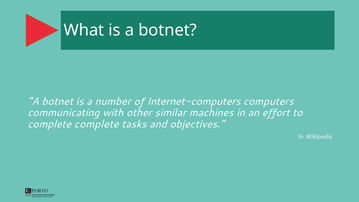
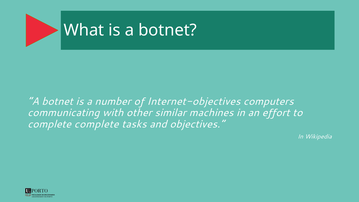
Internet-computers: Internet-computers -> Internet-objectives (194, 101)
